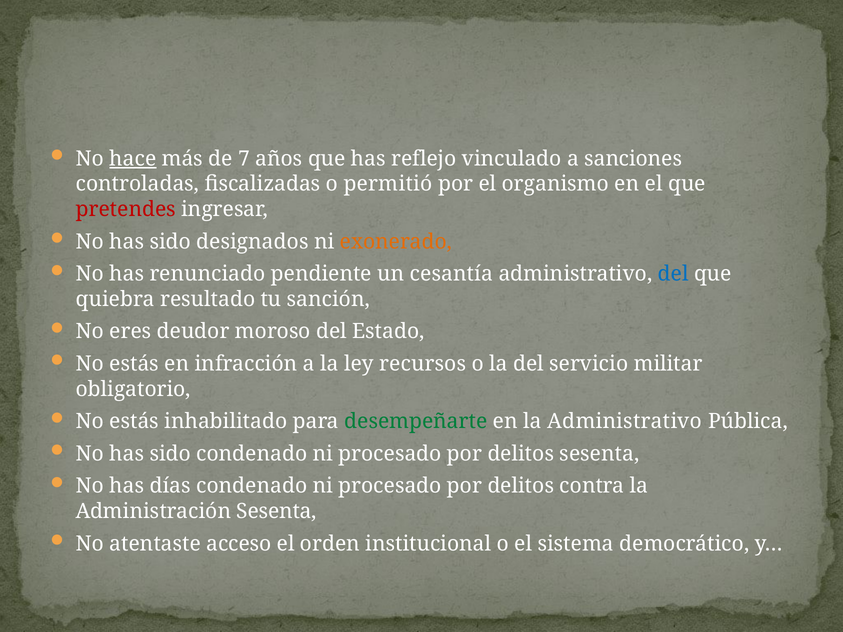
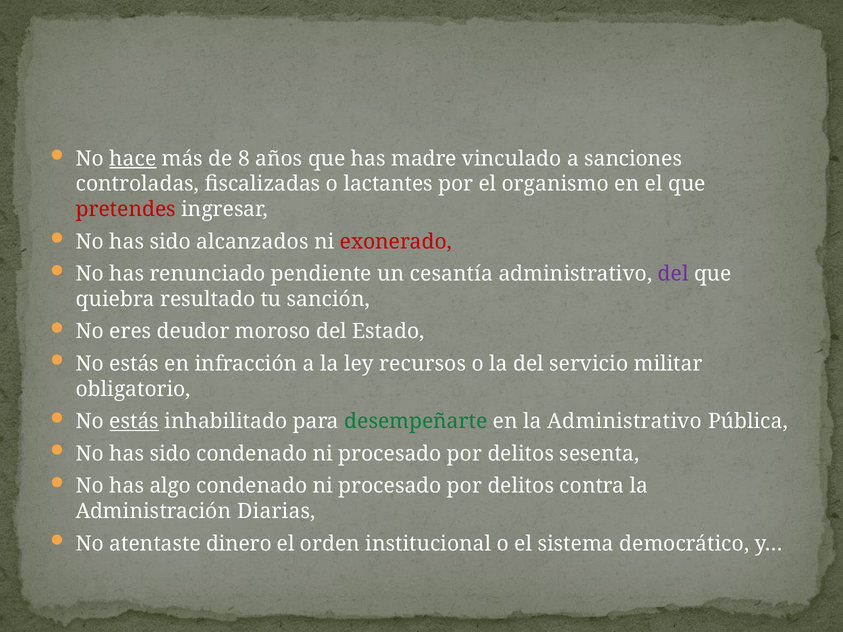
7: 7 -> 8 (244, 159)
reflejo: reflejo -> madre (424, 159)
permitió: permitió -> lactantes (388, 184)
designados: designados -> alcanzados (252, 242)
exonerado colour: orange -> red (396, 242)
del colour: blue -> purple (673, 274)
estás underline: none -> present (134, 422)
días: días -> algo (170, 486)
Administración Sesenta: Sesenta -> Diarias (276, 511)
acceso: acceso -> dinero (239, 544)
